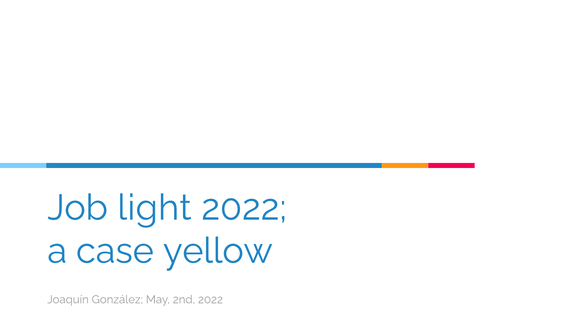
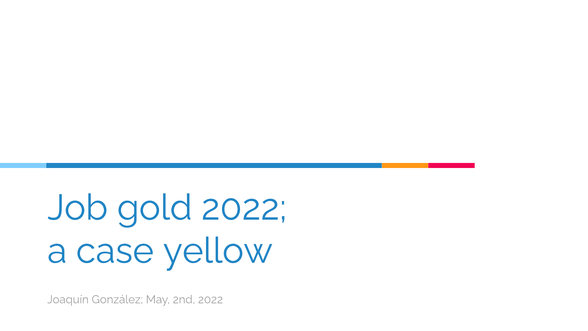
light: light -> gold (155, 208)
